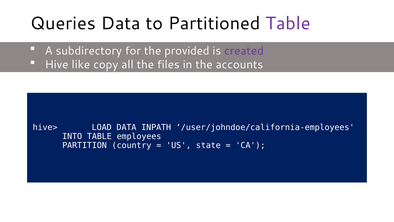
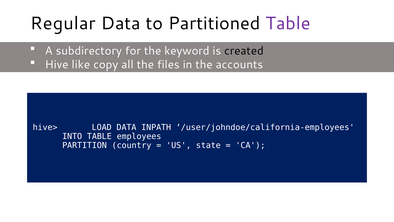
Queries: Queries -> Regular (63, 23)
provided: provided -> keyword (187, 51)
created colour: purple -> black (244, 51)
